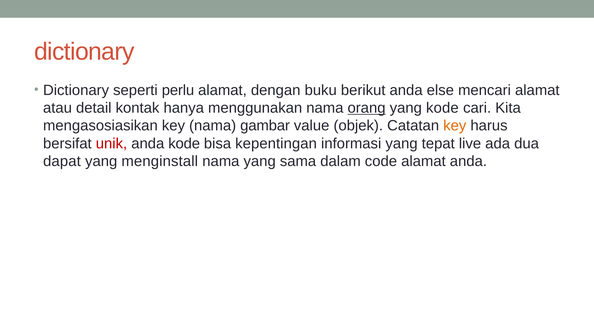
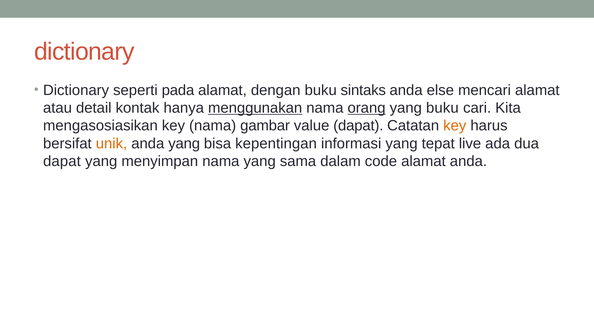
perlu: perlu -> pada (178, 90)
berikut: berikut -> sintaks (363, 90)
menggunakan underline: none -> present (255, 108)
yang kode: kode -> buku (442, 108)
value objek: objek -> dapat (358, 126)
unik colour: red -> orange (111, 144)
anda kode: kode -> yang (184, 144)
menginstall: menginstall -> menyimpan (160, 161)
